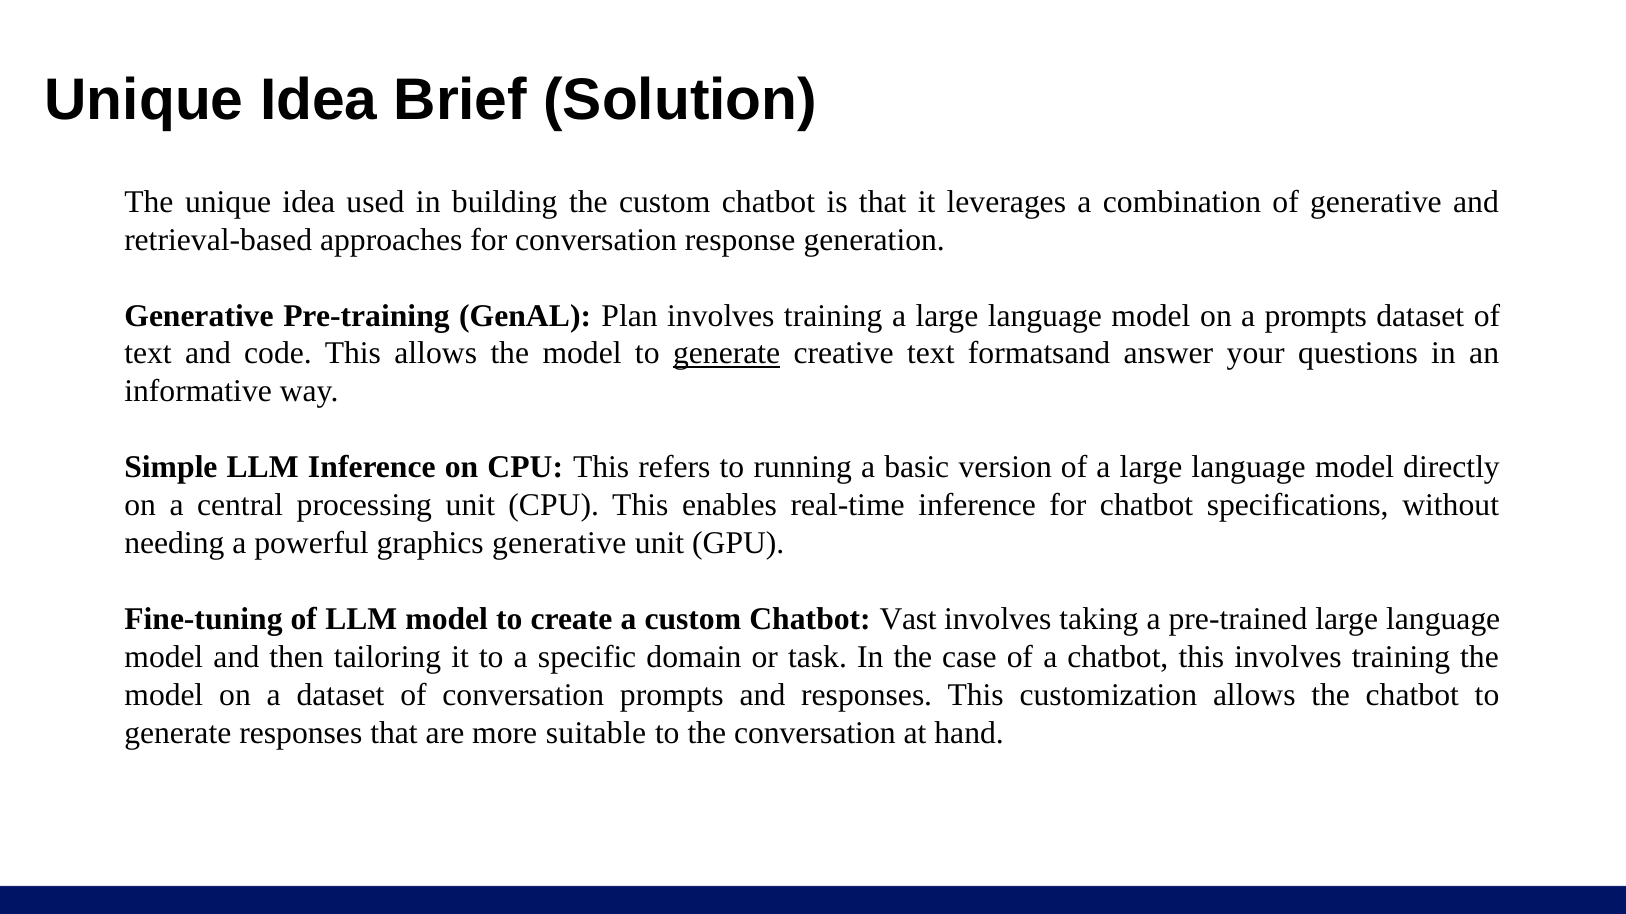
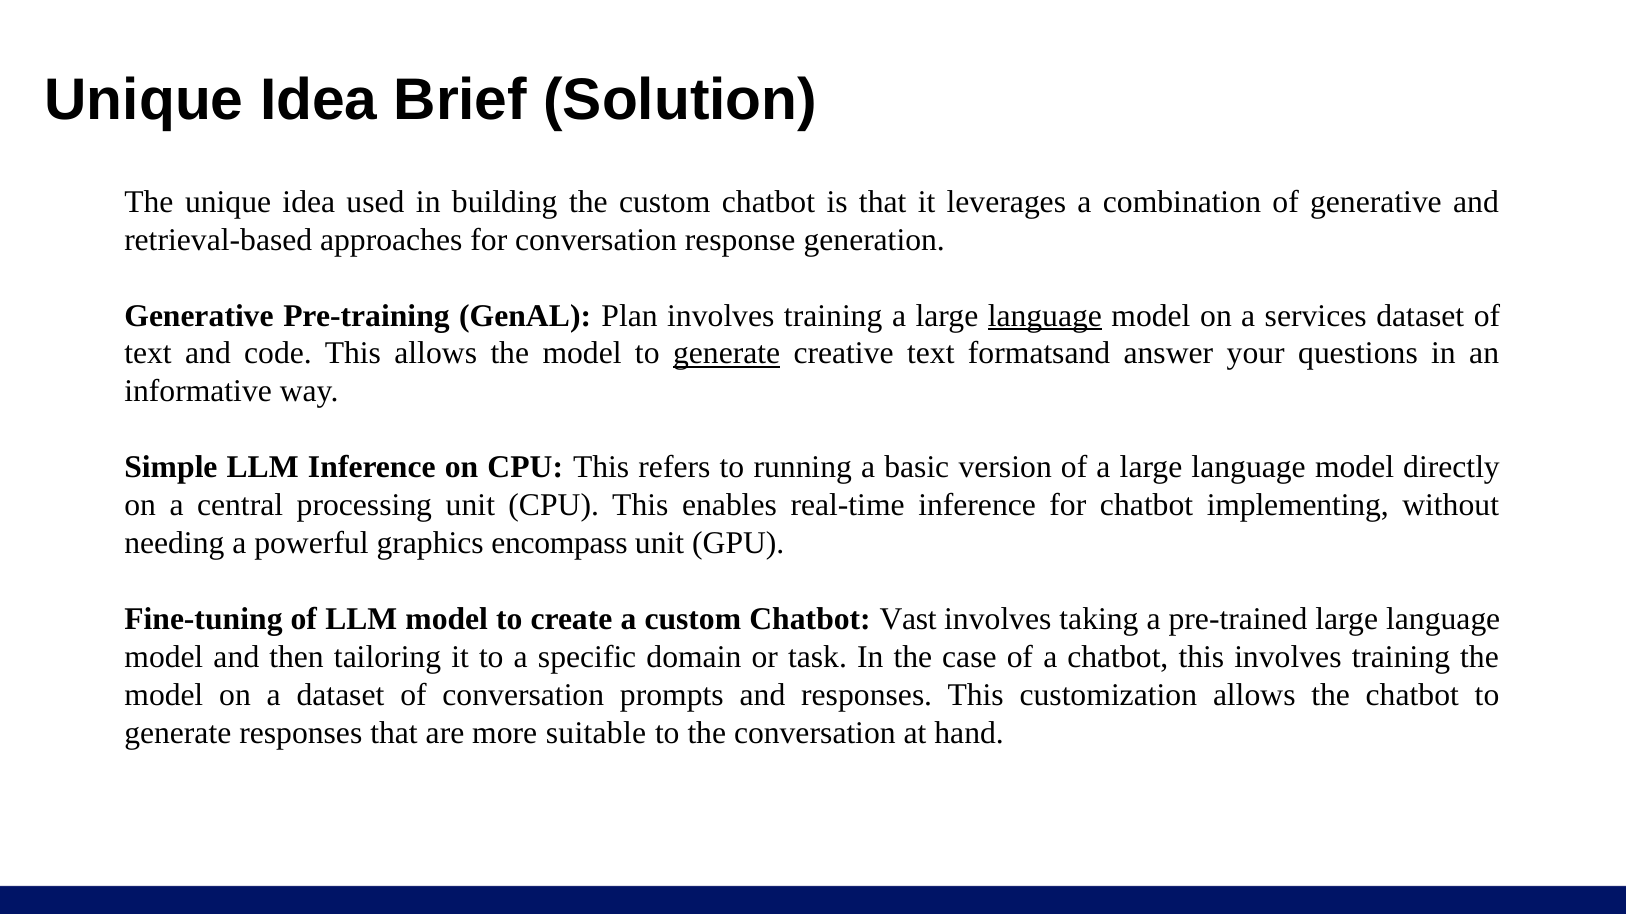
language underline: none -> present (1045, 316)
a prompts: prompts -> services (1316, 316)
specifications: specifications -> implementing (1298, 506)
graphics generative: generative -> encompass (560, 544)
